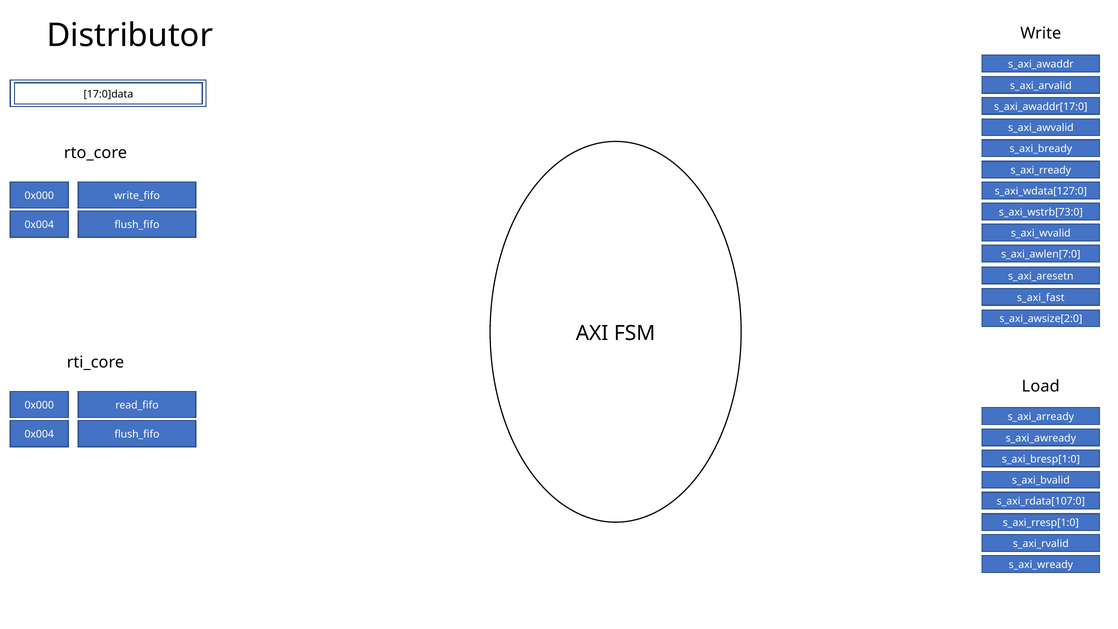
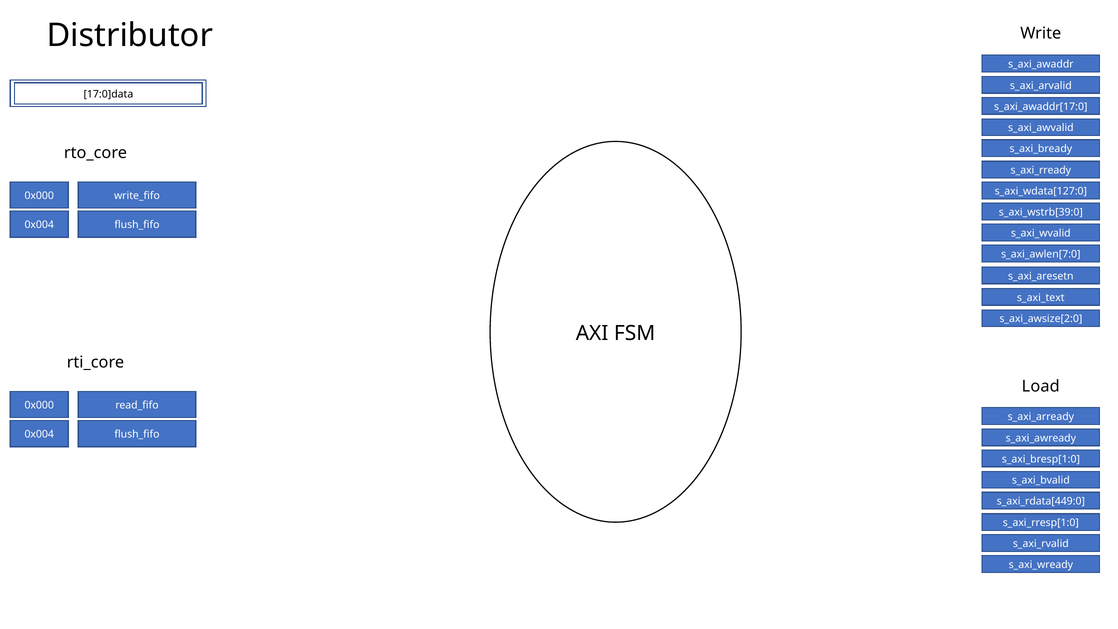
s_axi_wstrb[73:0: s_axi_wstrb[73:0 -> s_axi_wstrb[39:0 (1041, 212)
s_axi_fast: s_axi_fast -> s_axi_text (1041, 298)
s_axi_rdata[107:0: s_axi_rdata[107:0 -> s_axi_rdata[449:0 (1041, 501)
